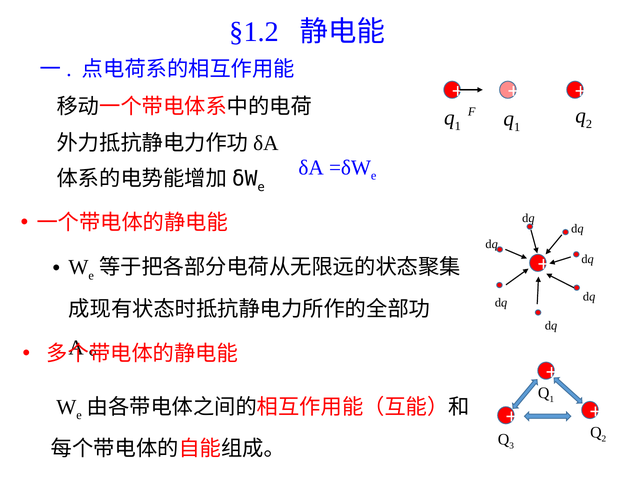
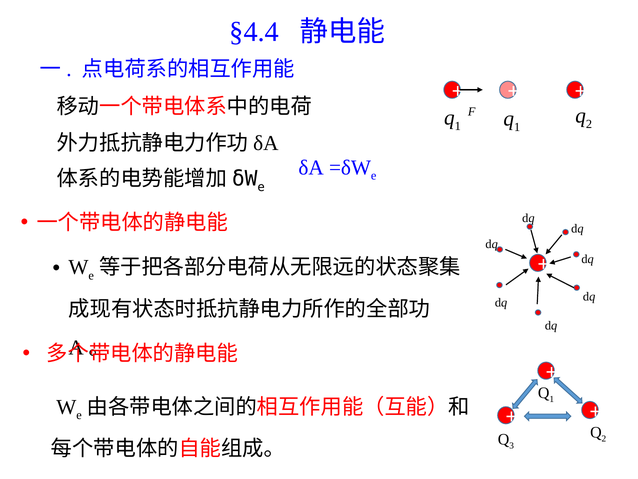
§1.2: §1.2 -> §4.4 (254, 32)
